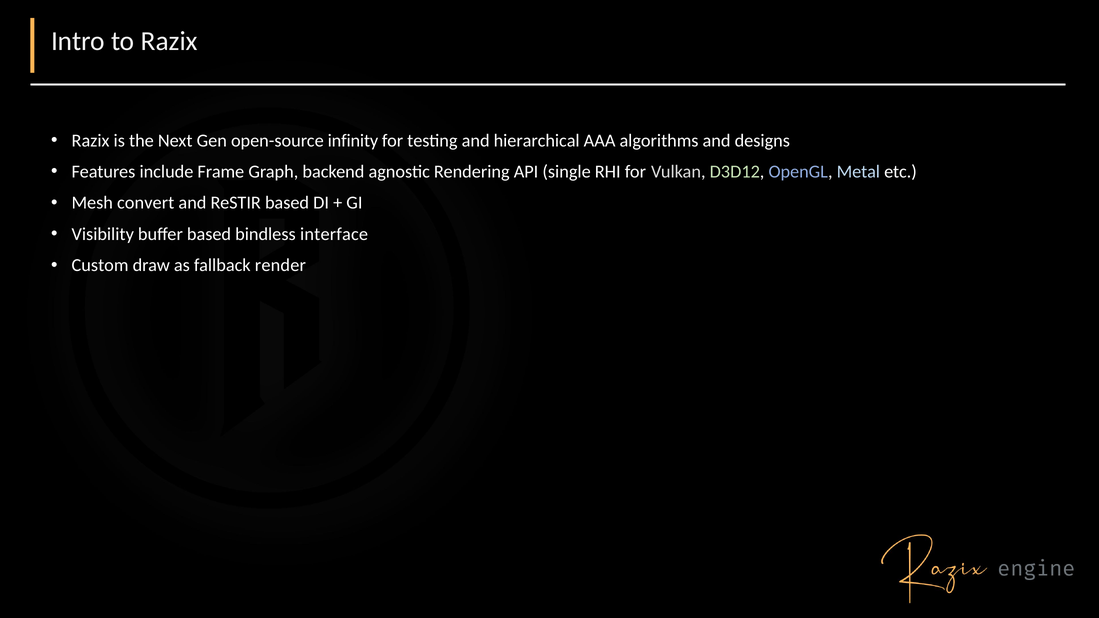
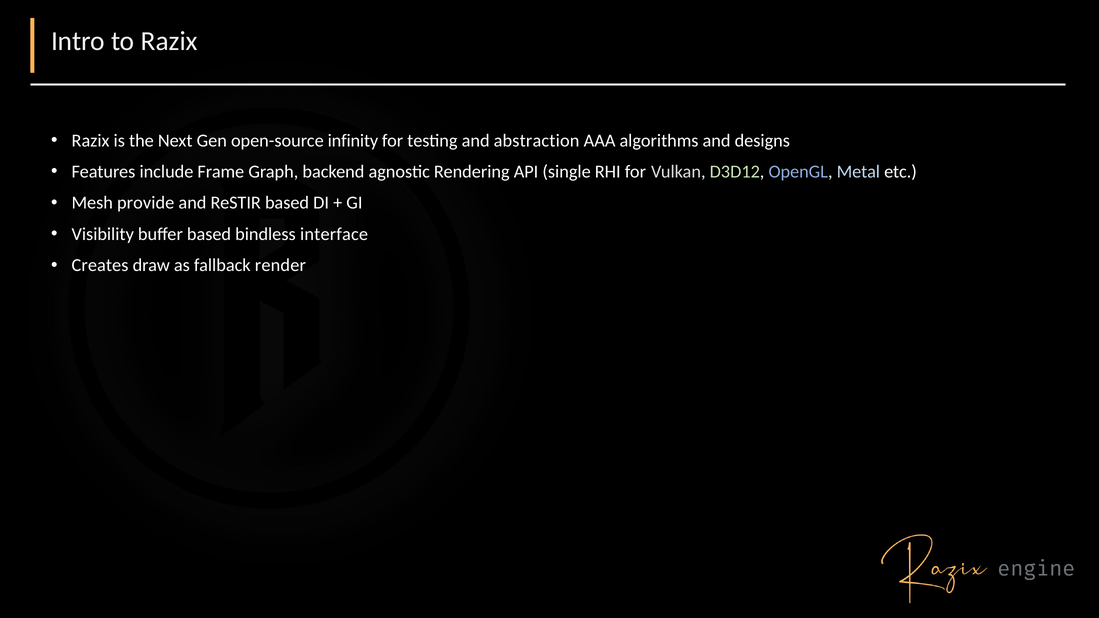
hierarchical: hierarchical -> abstraction (537, 141)
convert: convert -> provide (146, 203)
Custom: Custom -> Creates (100, 265)
